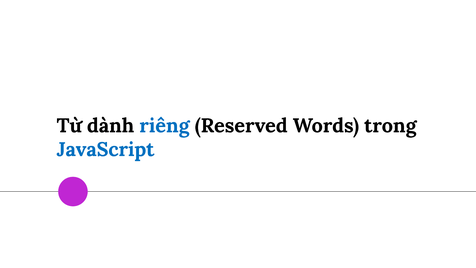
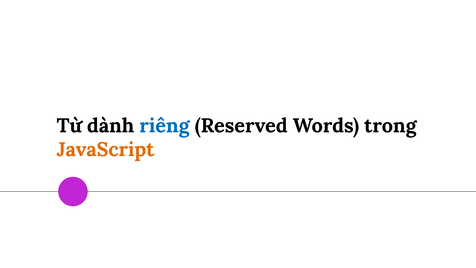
JavaScript colour: blue -> orange (105, 149)
